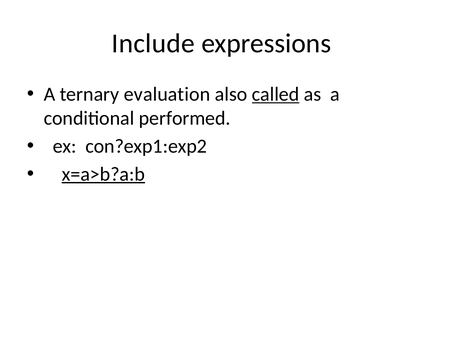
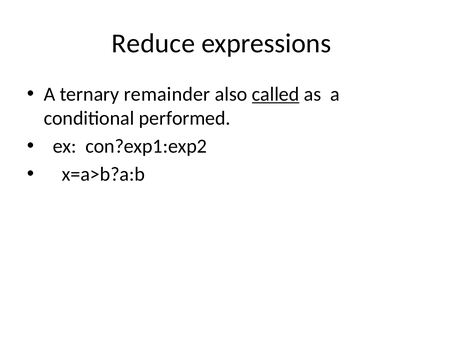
Include: Include -> Reduce (153, 43)
evaluation: evaluation -> remainder (167, 94)
x=a>b?a:b underline: present -> none (103, 174)
